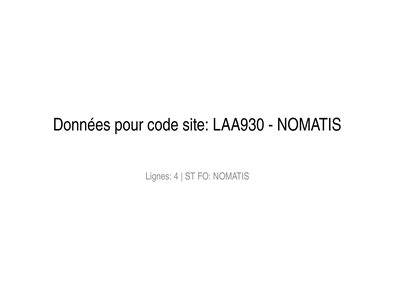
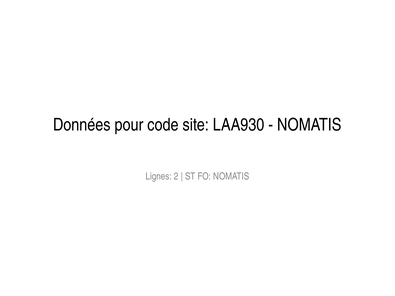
4: 4 -> 2 (176, 176)
